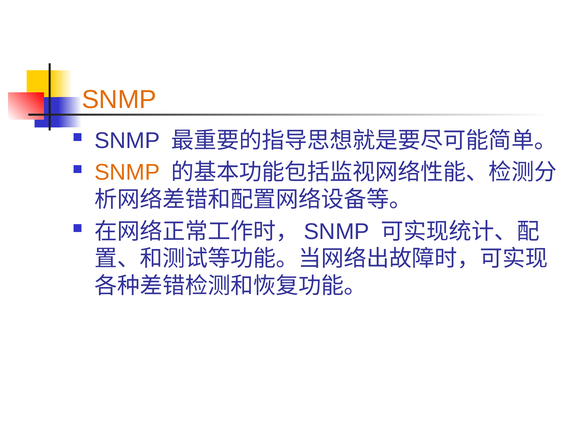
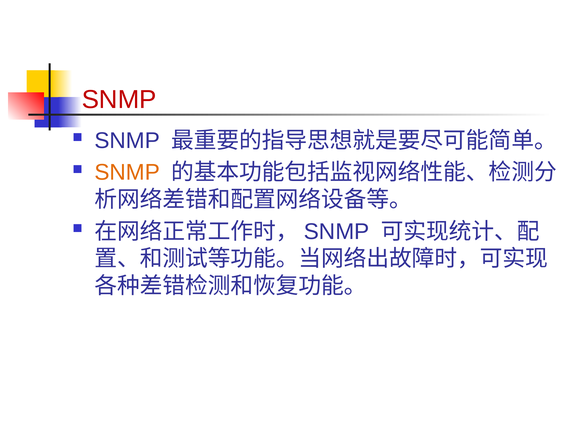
SNMP colour: orange -> red (119, 100)
